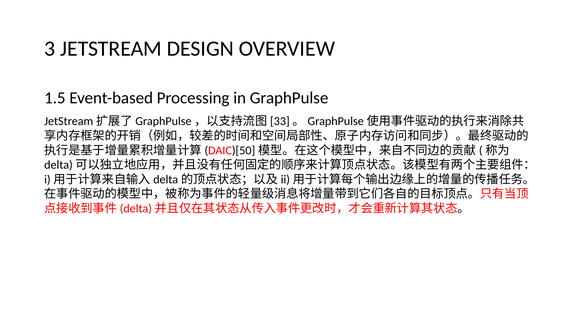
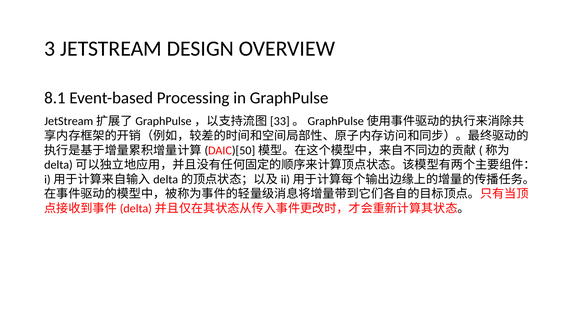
1.5: 1.5 -> 8.1 (55, 98)
